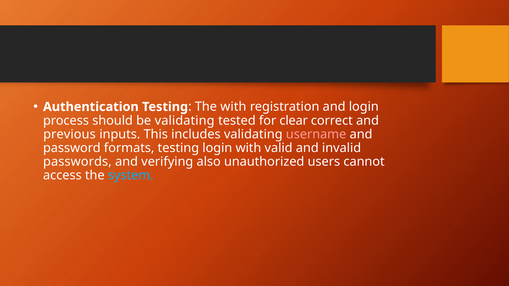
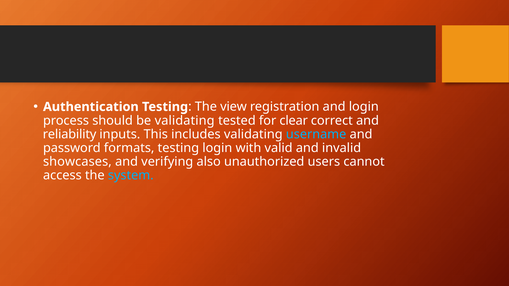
The with: with -> view (233, 107)
previous: previous -> reliability (70, 134)
username colour: pink -> light blue (316, 134)
passwords: passwords -> showcases (77, 162)
